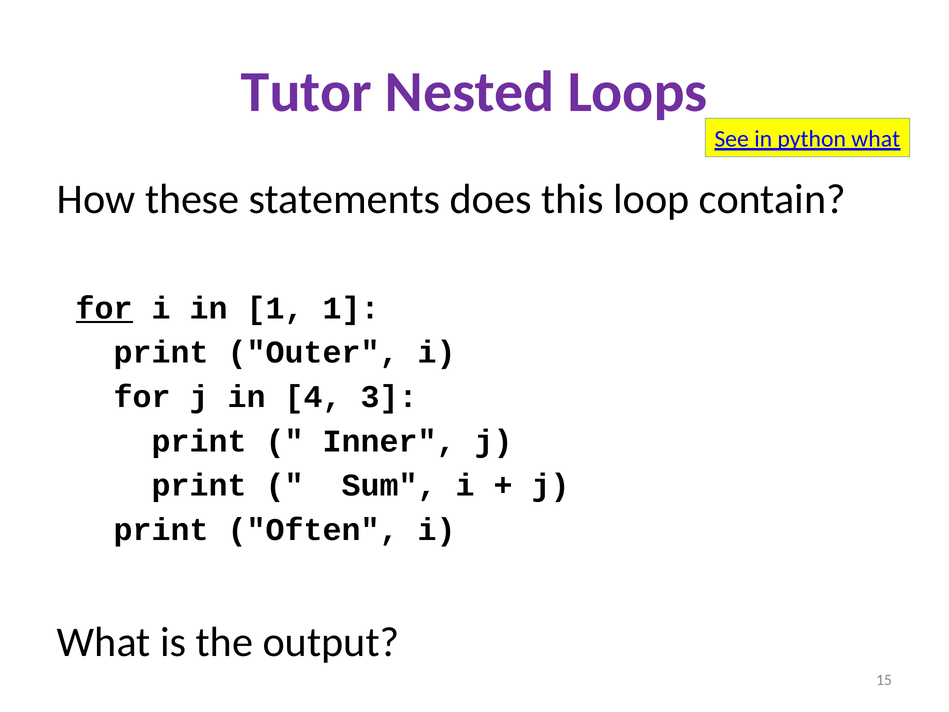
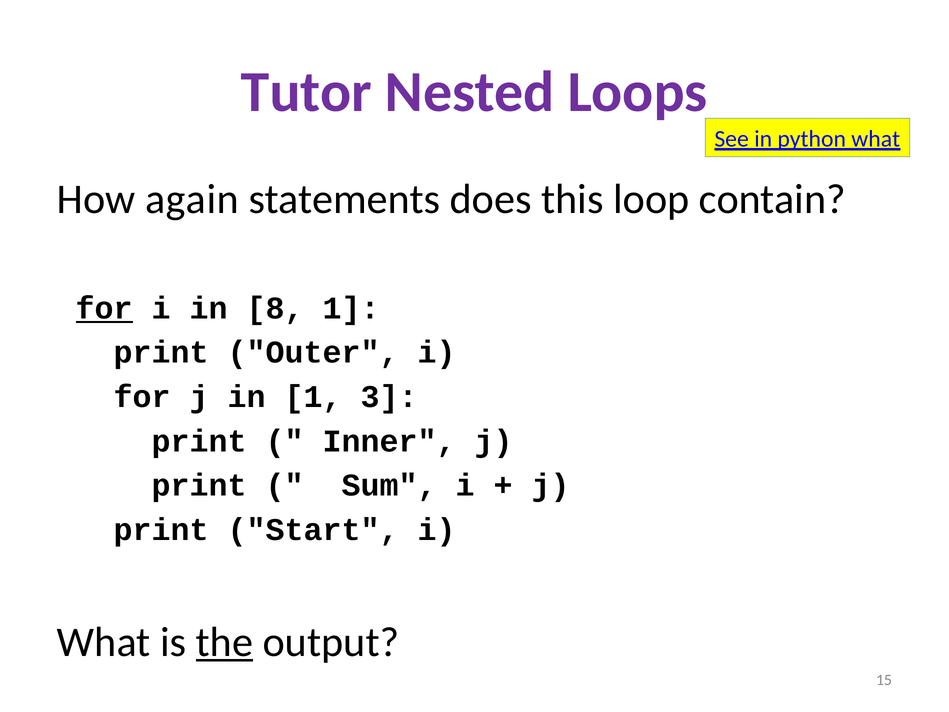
these: these -> again (192, 199)
in 1: 1 -> 8 (275, 308)
in 4: 4 -> 1 (313, 397)
Often: Often -> Start (313, 529)
the underline: none -> present (224, 642)
